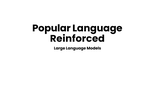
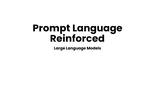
Popular: Popular -> Prompt (51, 28)
